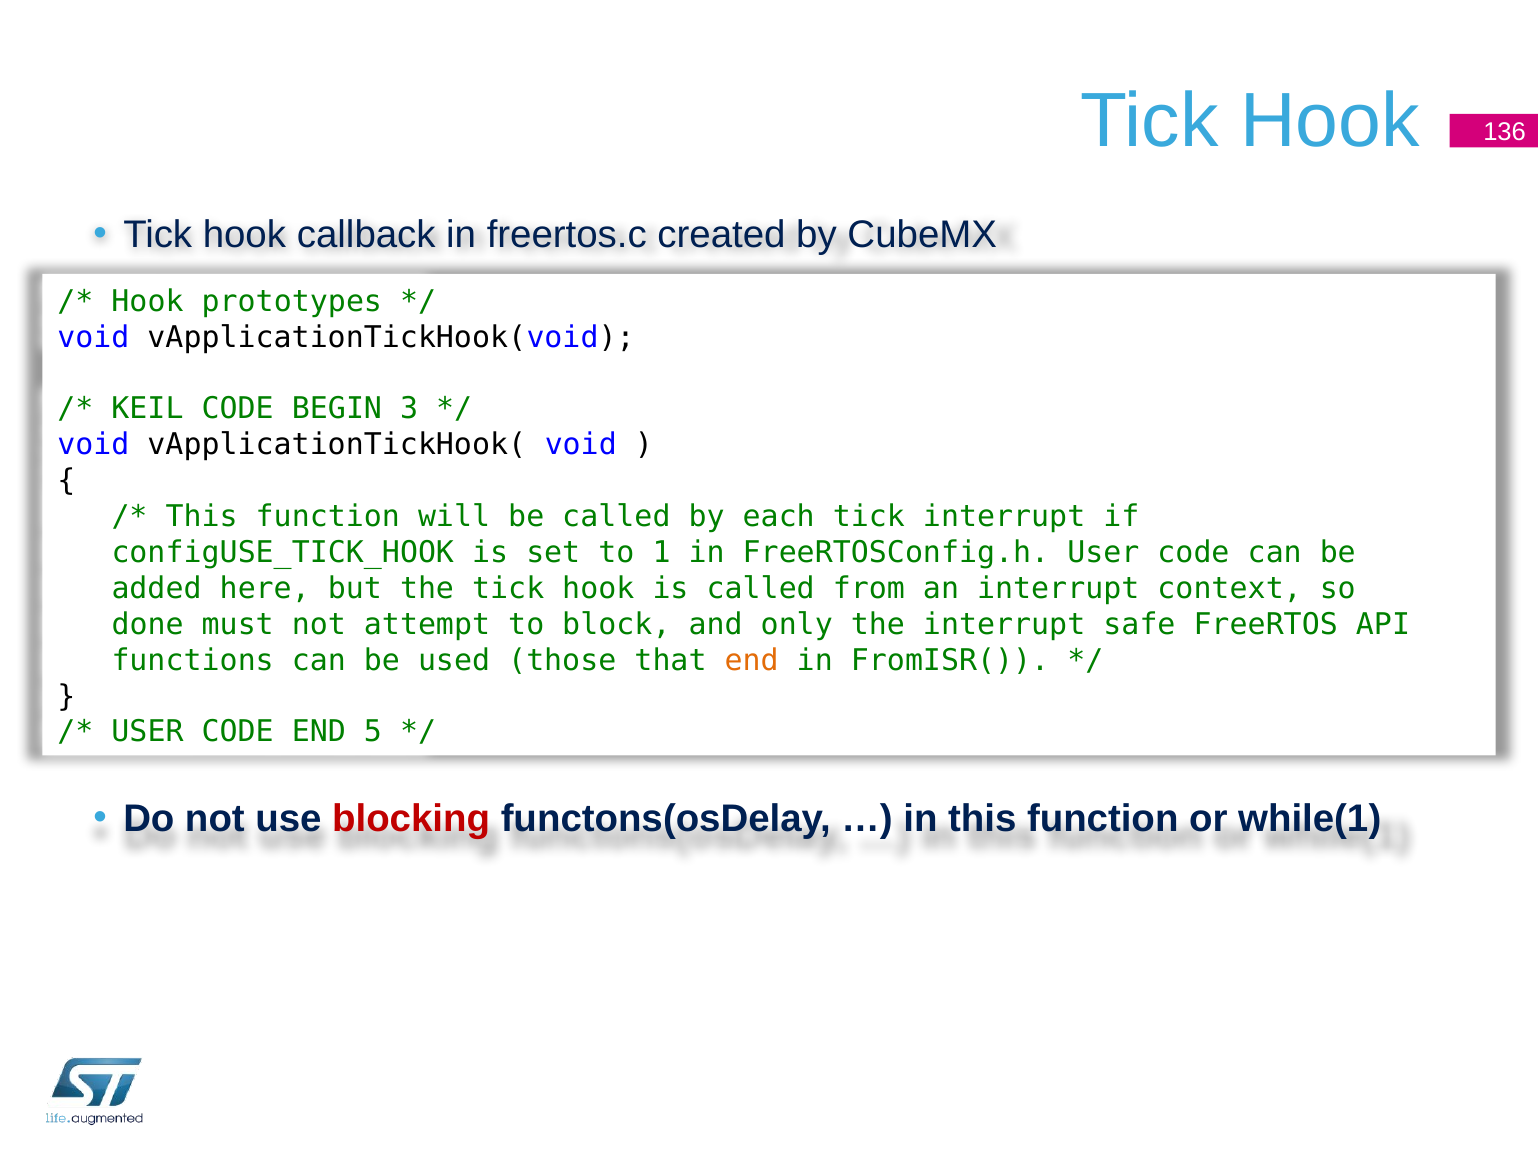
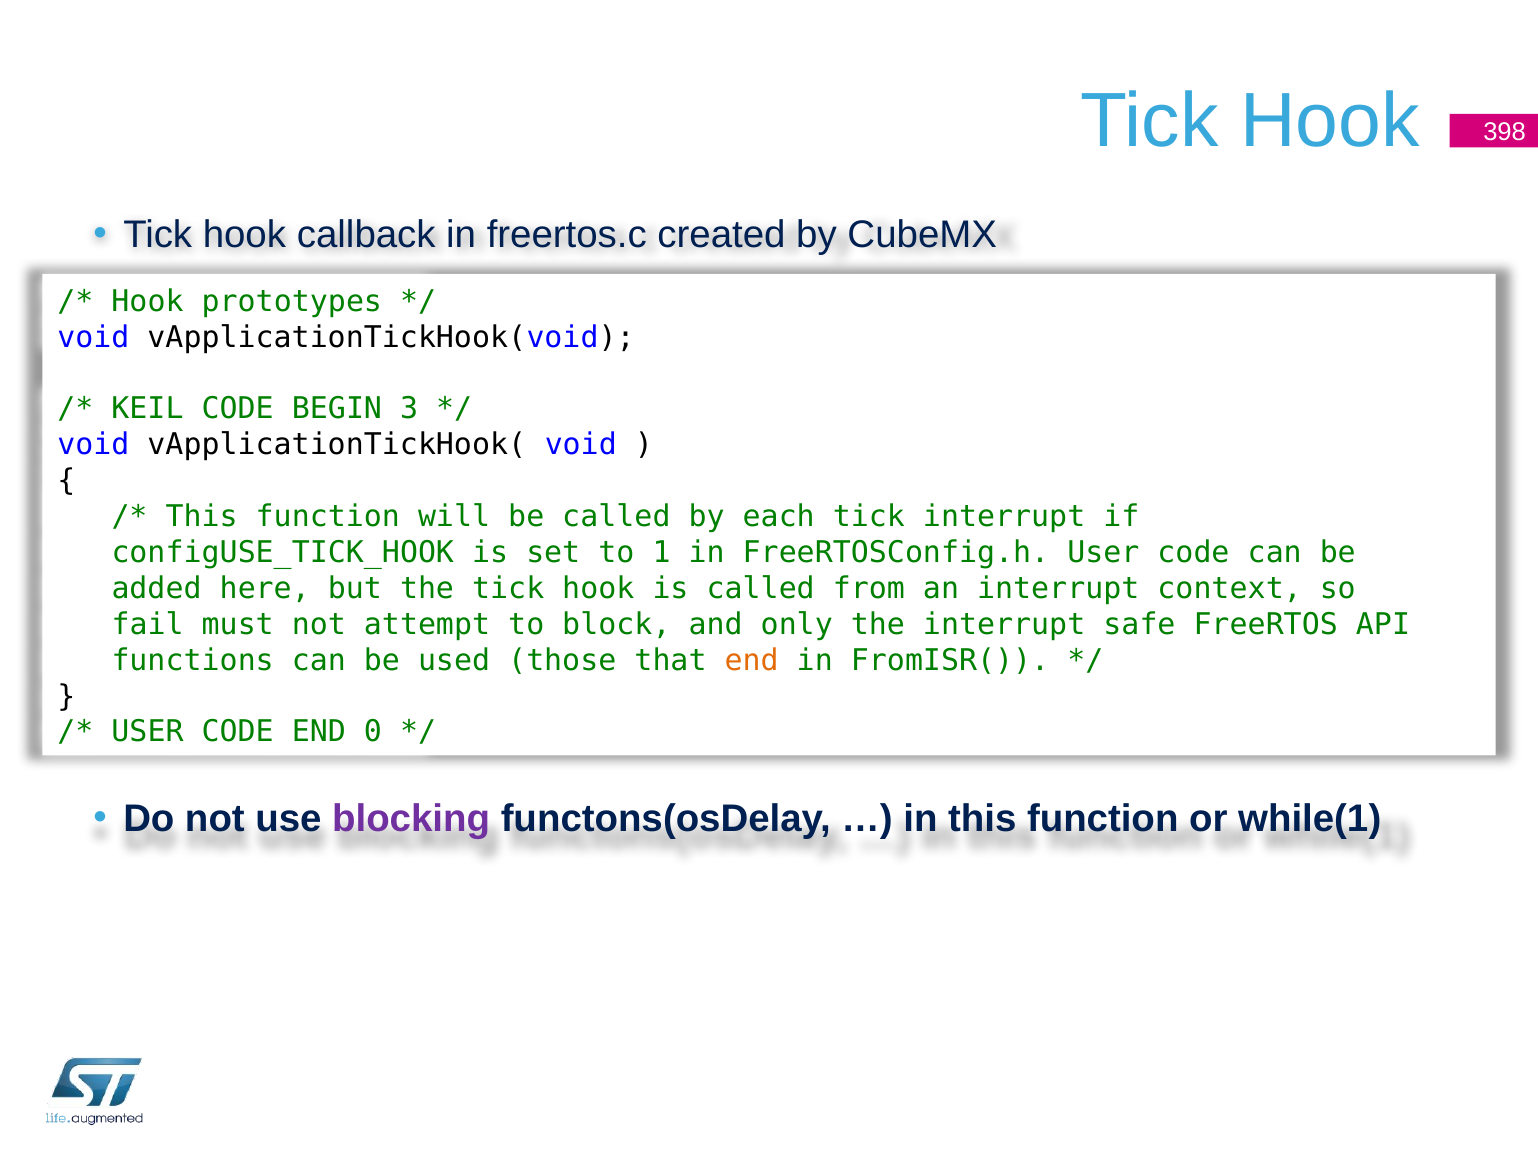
136: 136 -> 398 (1505, 132)
done: done -> fail (148, 625)
5: 5 -> 0 (373, 732)
blocking colour: red -> purple (411, 819)
